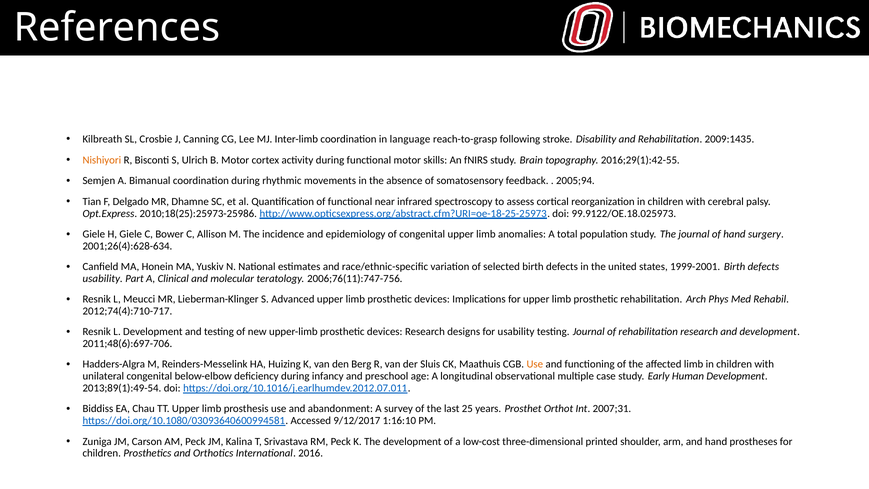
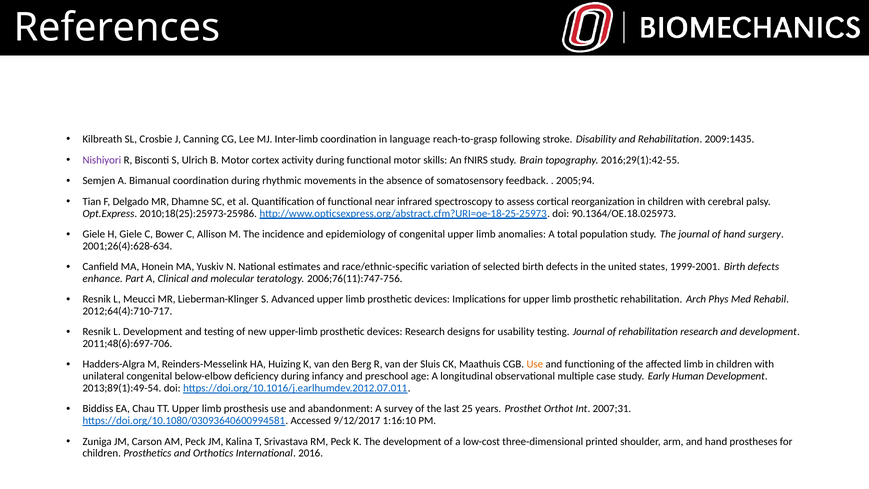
Nishiyori colour: orange -> purple (102, 160)
99.9122/OE.18.025973: 99.9122/OE.18.025973 -> 90.1364/OE.18.025973 (624, 213)
usability: usability -> enhance (103, 278)
2012;74(4):710-717: 2012;74(4):710-717 -> 2012;64(4):710-717 (127, 311)
